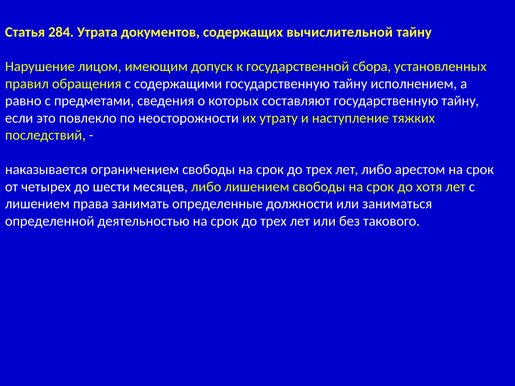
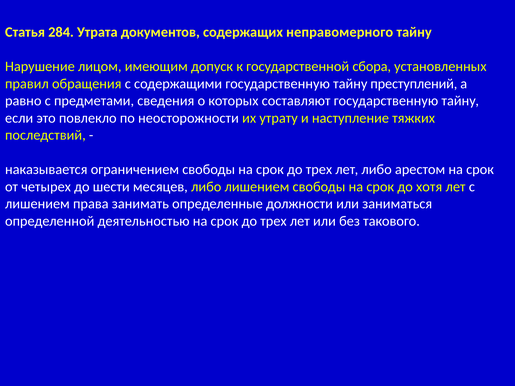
вычислительной: вычислительной -> неправомерного (340, 32)
исполнением: исполнением -> преступлений (414, 84)
